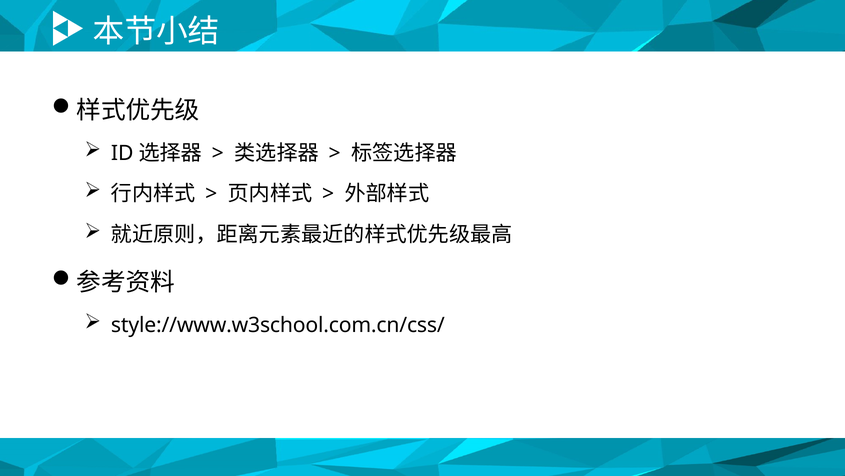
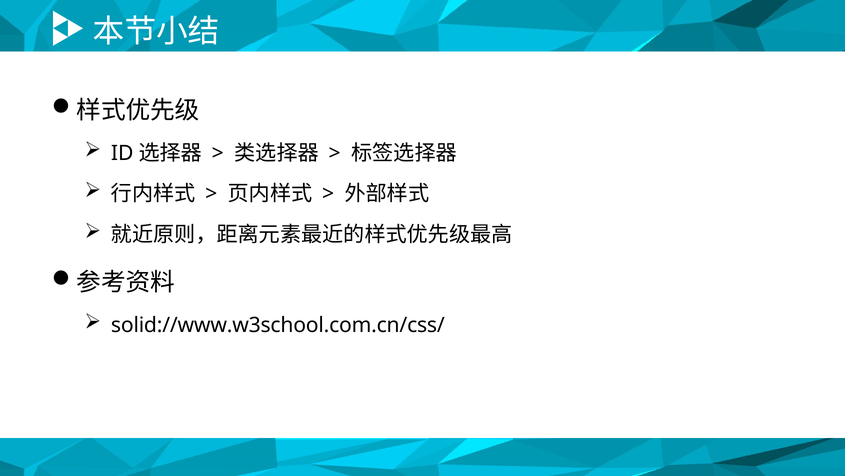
style://www.w3school.com.cn/css/: style://www.w3school.com.cn/css/ -> solid://www.w3school.com.cn/css/ (278, 325)
